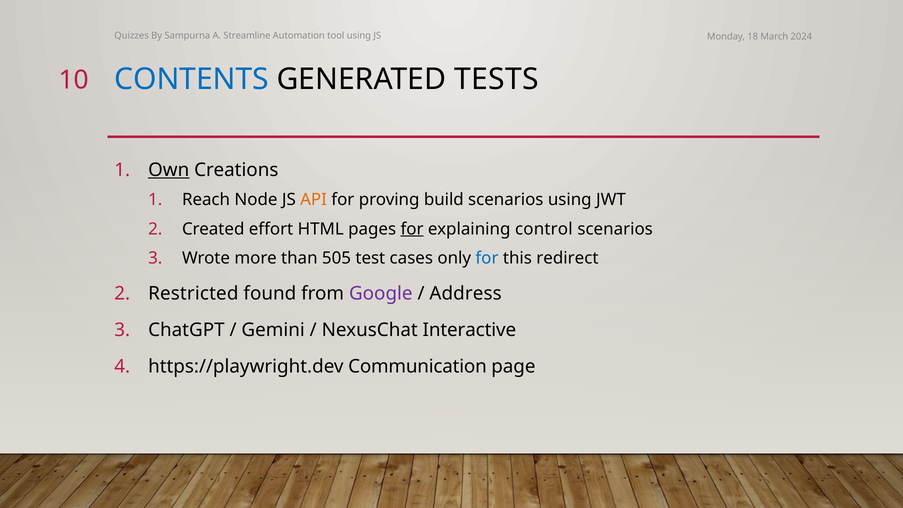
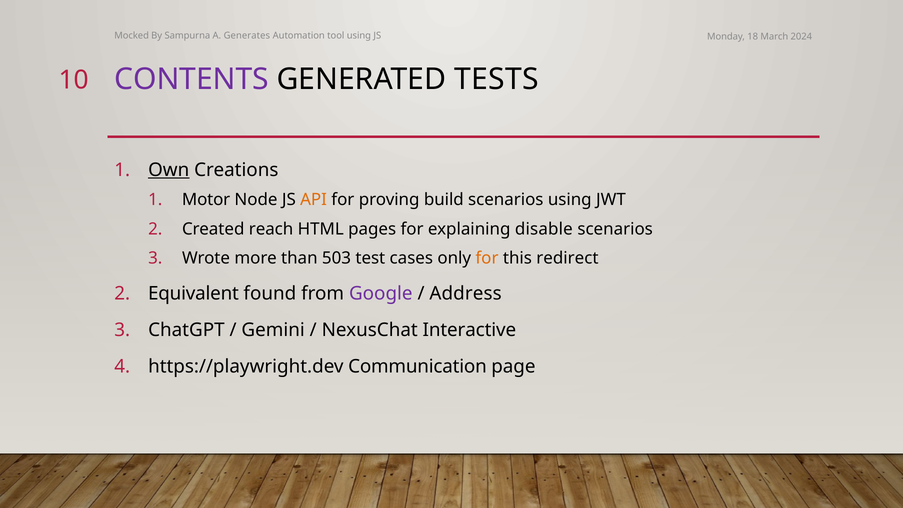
Quizzes: Quizzes -> Mocked (132, 36)
Streamline: Streamline -> Generates (247, 36)
CONTENTS colour: blue -> purple (192, 79)
Reach: Reach -> Motor (206, 200)
effort: effort -> reach (271, 229)
for underline: present -> none (412, 229)
control: control -> disable (544, 229)
505: 505 -> 503 (336, 258)
for colour: blue -> orange (487, 258)
Restricted: Restricted -> Equivalent (193, 293)
